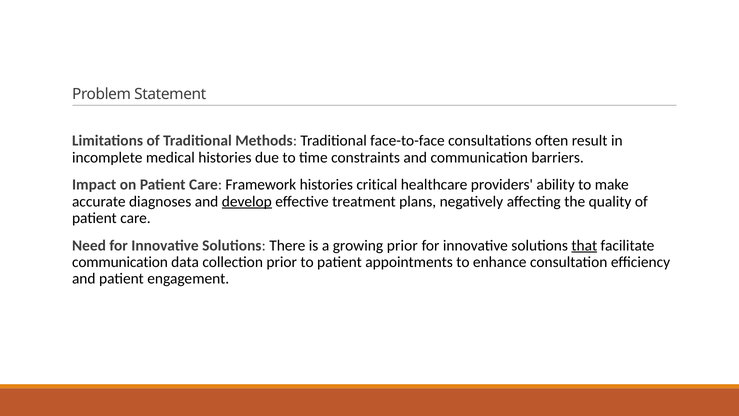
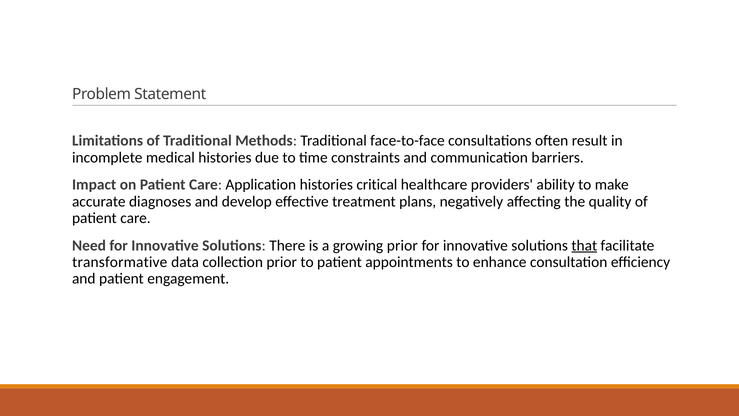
Framework: Framework -> Application (261, 185)
develop underline: present -> none (247, 201)
communication: communication -> transformative (120, 262)
